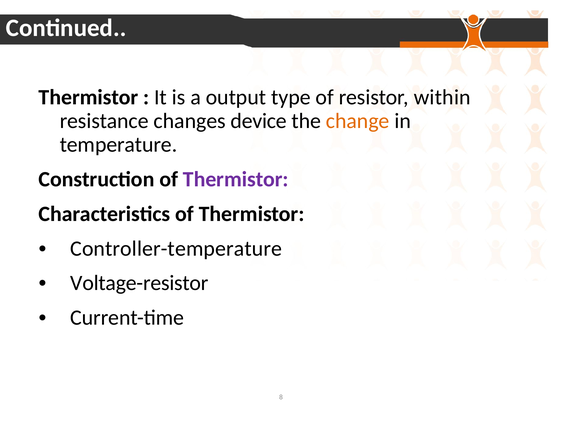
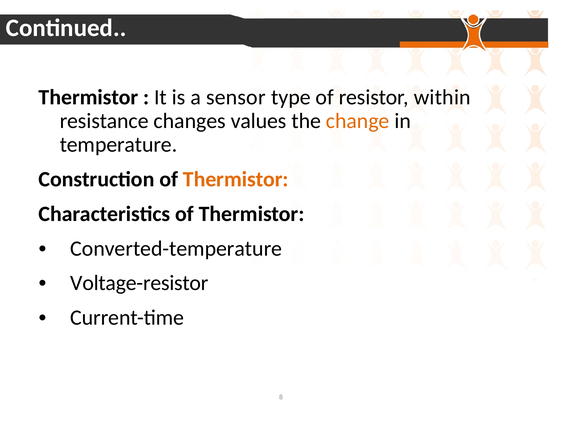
output: output -> sensor (236, 98)
device: device -> values (259, 121)
Thermistor colour: purple -> orange (236, 179)
Controller-temperature: Controller-temperature -> Converted-temperature (176, 249)
